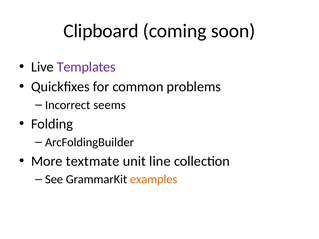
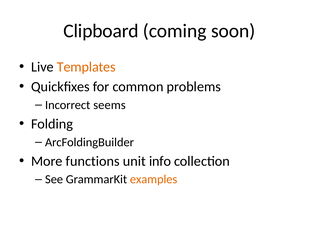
Templates colour: purple -> orange (86, 67)
textmate: textmate -> functions (93, 161)
line: line -> info (160, 161)
